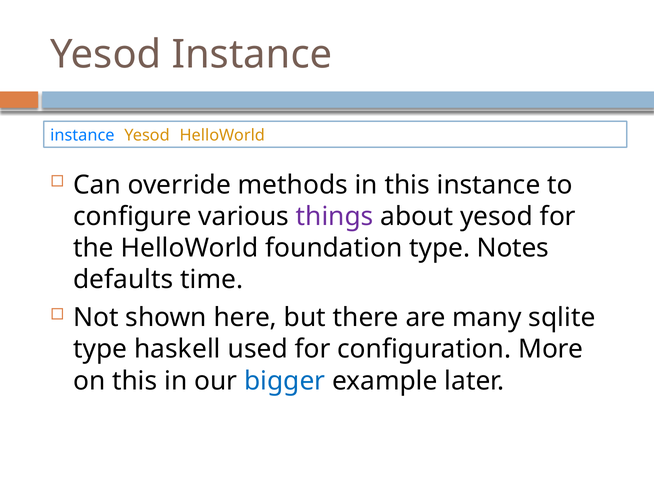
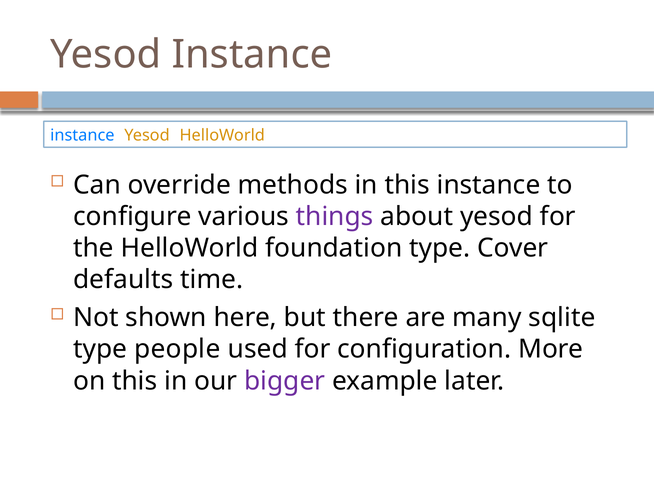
Notes: Notes -> Cover (513, 248)
haskell: haskell -> people (177, 350)
bigger colour: blue -> purple (285, 381)
